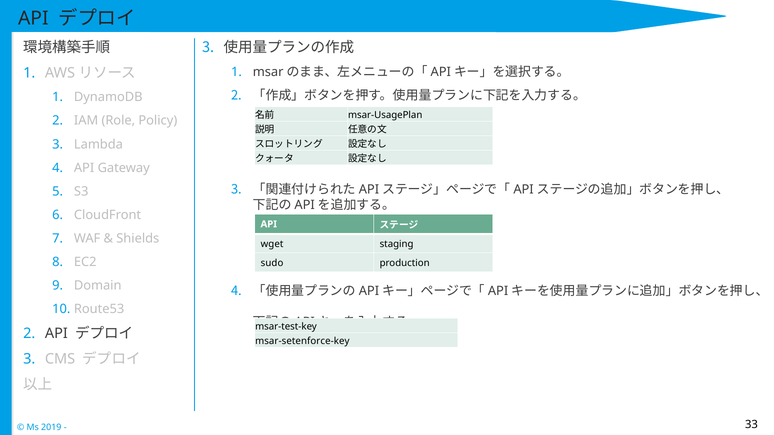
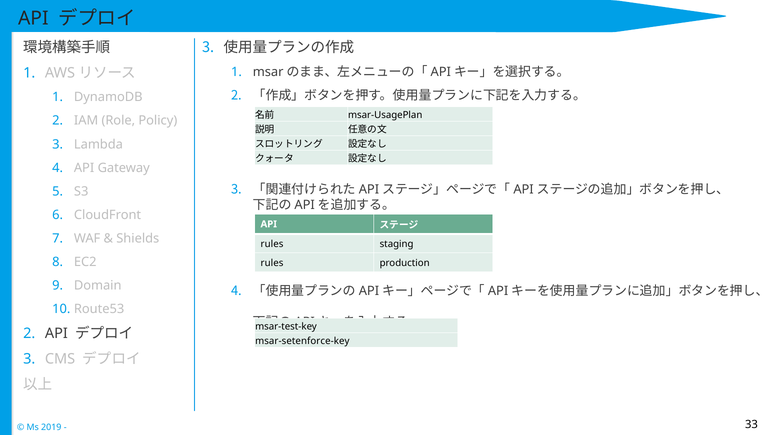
wget: wget -> rules (272, 244)
sudo: sudo -> rules (272, 263)
